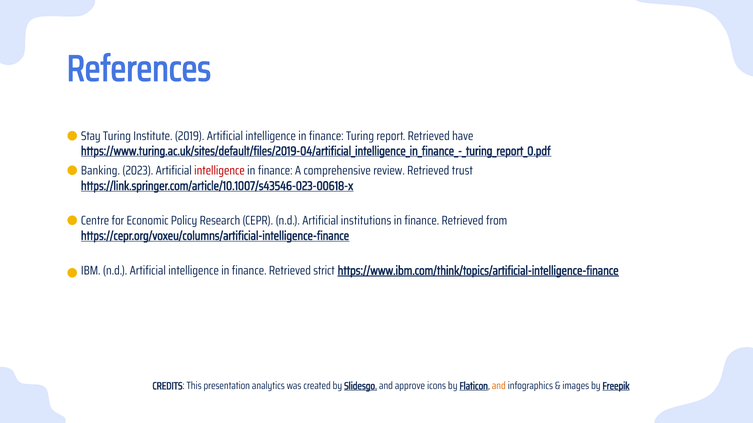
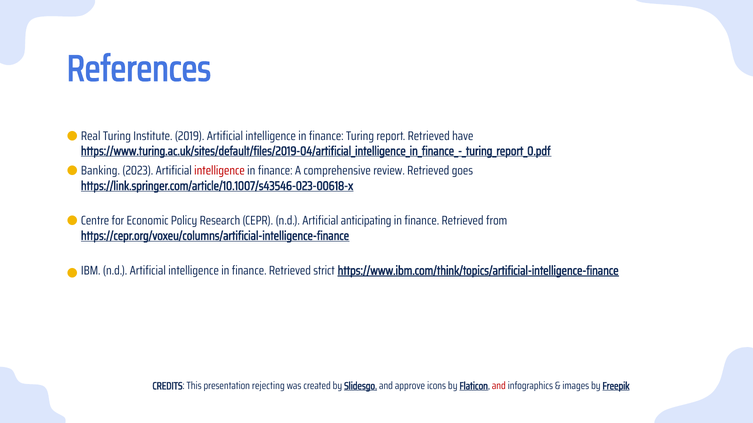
Stay: Stay -> Real (91, 136)
trust: trust -> goes (462, 171)
institutions: institutions -> anticipating (366, 221)
analytics: analytics -> rejecting (268, 386)
and colour: orange -> red (499, 386)
